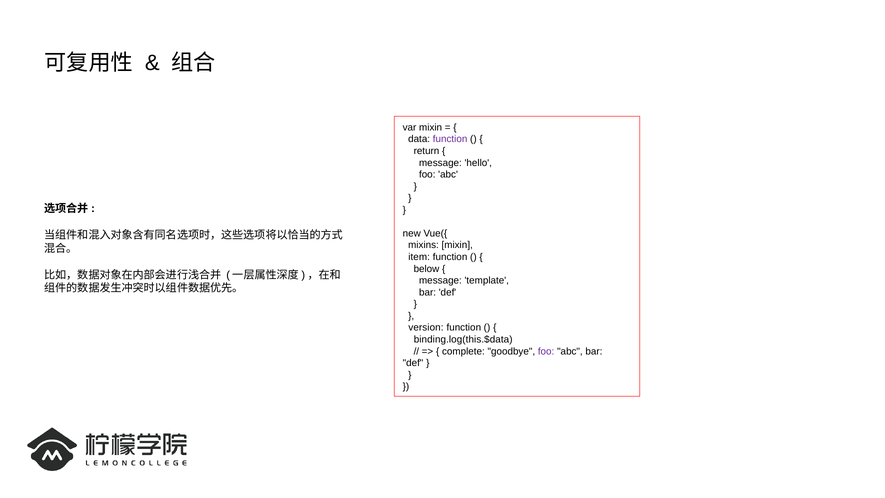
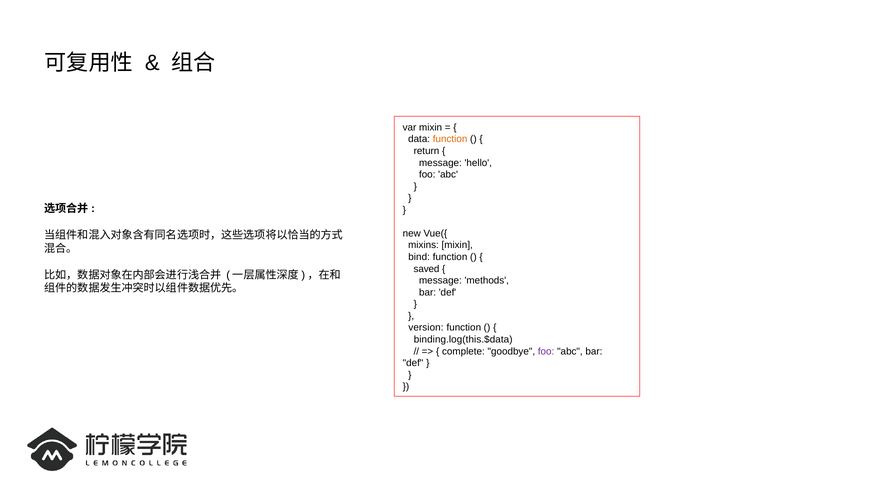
function colour: purple -> orange (450, 139)
item: item -> bind (419, 257)
below: below -> saved (427, 269)
template: template -> methods (487, 280)
